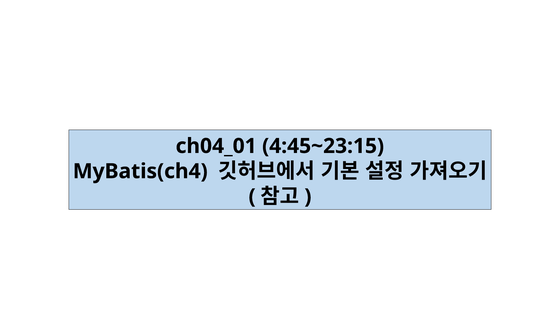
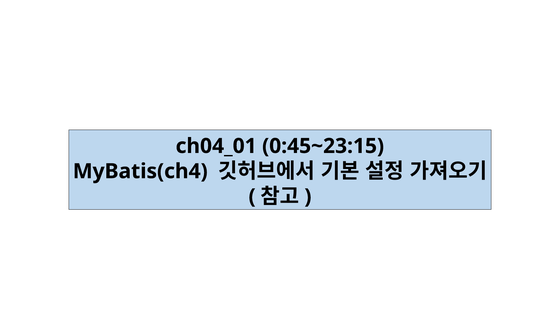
4:45~23:15: 4:45~23:15 -> 0:45~23:15 (323, 146)
